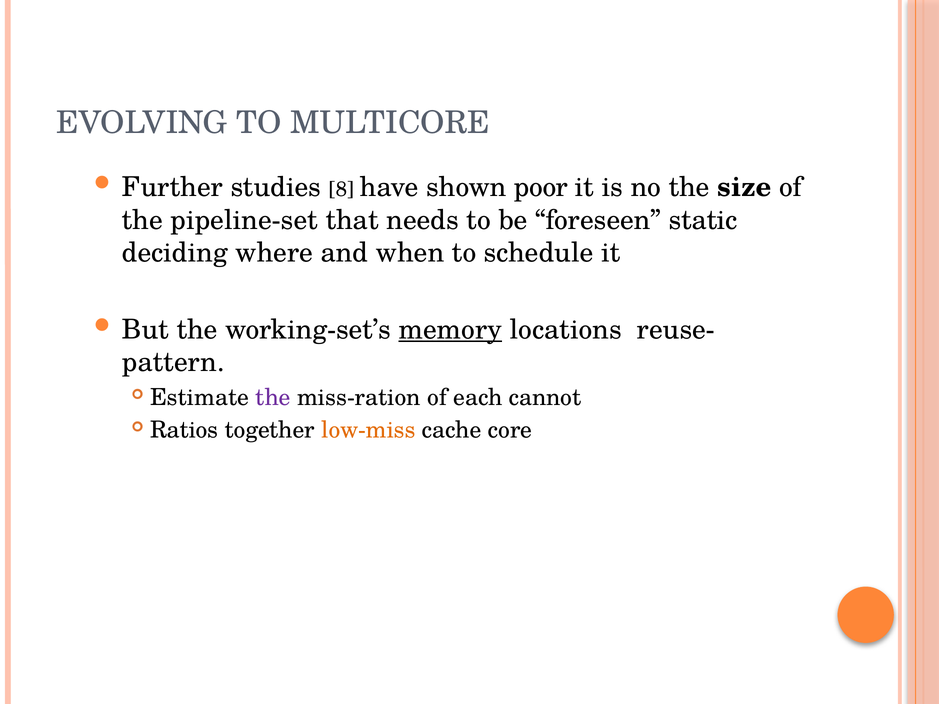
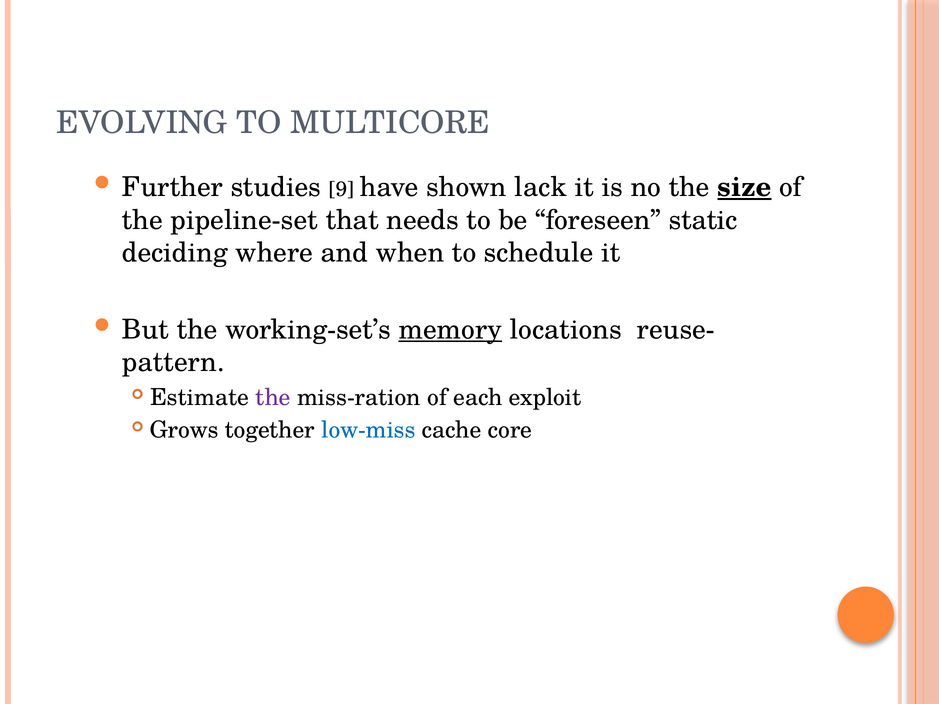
8: 8 -> 9 (342, 189)
poor: poor -> lack (541, 187)
size underline: none -> present (744, 187)
cannot: cannot -> exploit (545, 398)
Ratios: Ratios -> Grows (184, 430)
low-miss colour: orange -> blue (368, 430)
